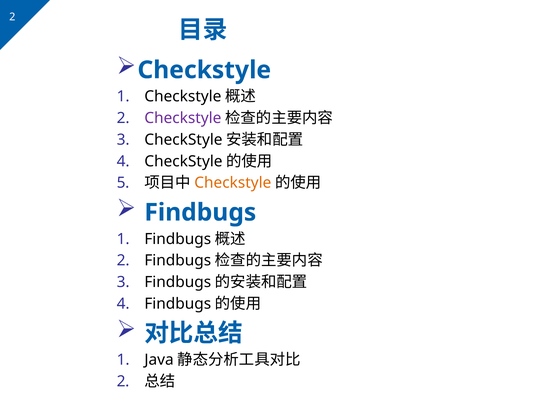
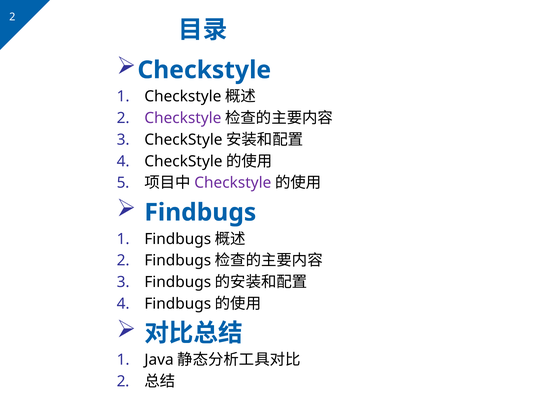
Checkstyle colour: orange -> purple (233, 183)
